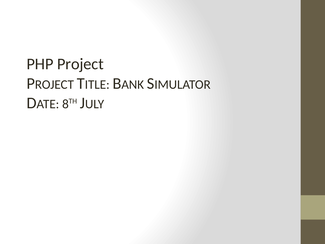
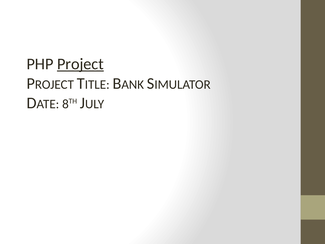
Project underline: none -> present (80, 64)
